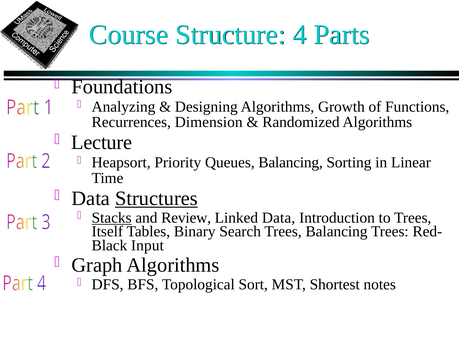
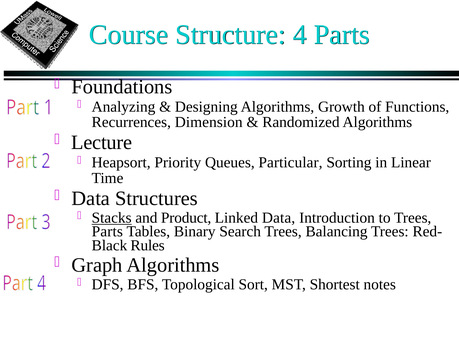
Queues Balancing: Balancing -> Particular (290, 163)
Structures underline: present -> none (156, 199)
Review: Review -> Product (186, 218)
Itself: Itself -> Parts (107, 232)
Input: Input -> Rules (148, 245)
